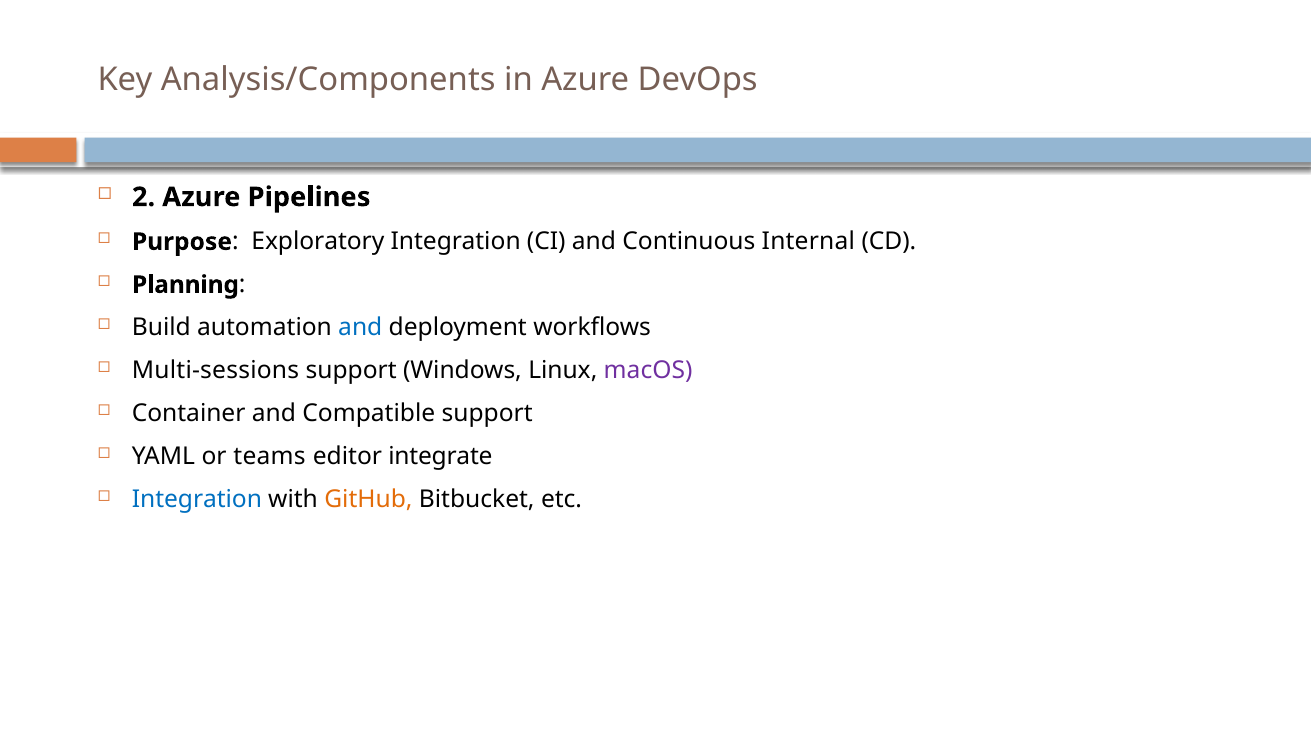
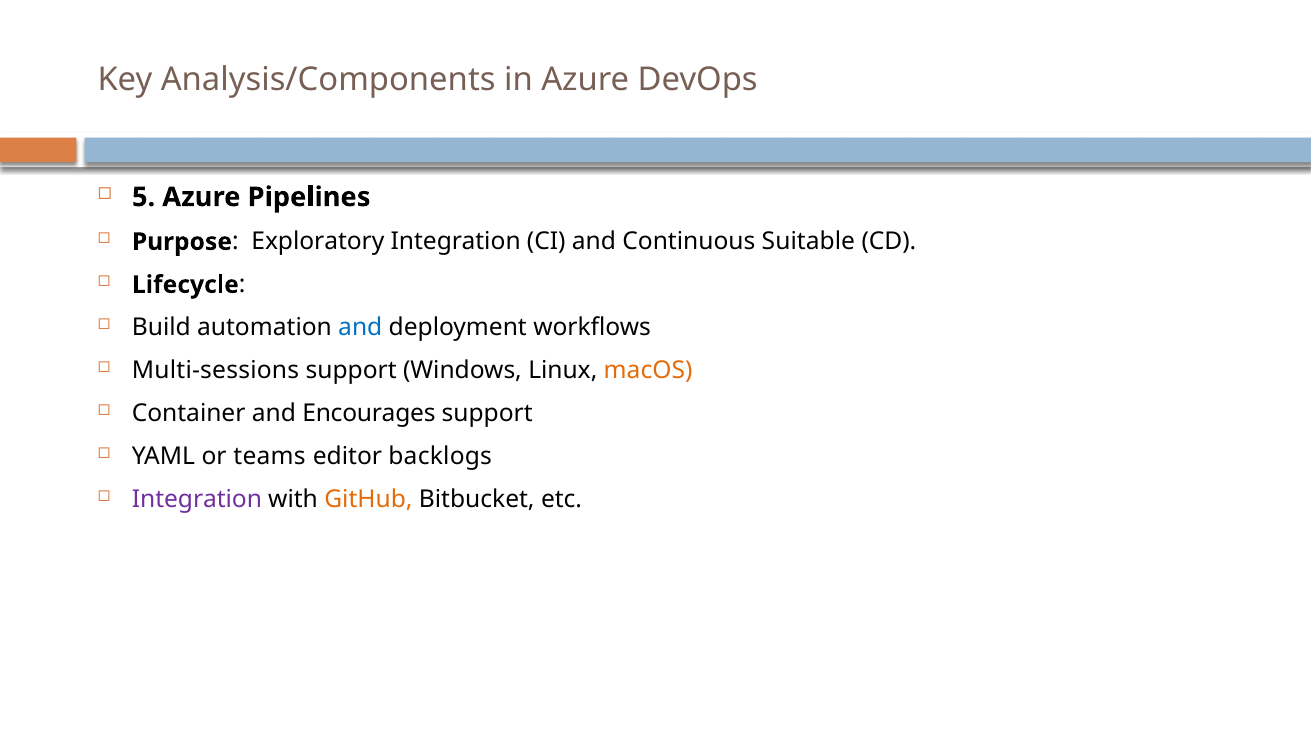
2: 2 -> 5 (144, 197)
Internal: Internal -> Suitable (808, 242)
Planning: Planning -> Lifecycle (185, 285)
macOS colour: purple -> orange (648, 371)
Compatible: Compatible -> Encourages (369, 414)
integrate: integrate -> backlogs (440, 457)
Integration colour: blue -> purple (197, 500)
